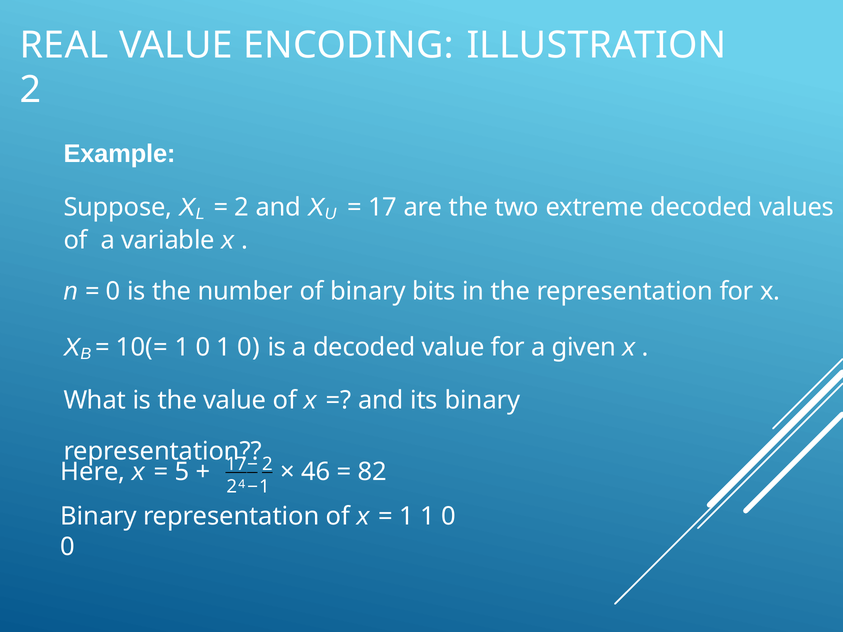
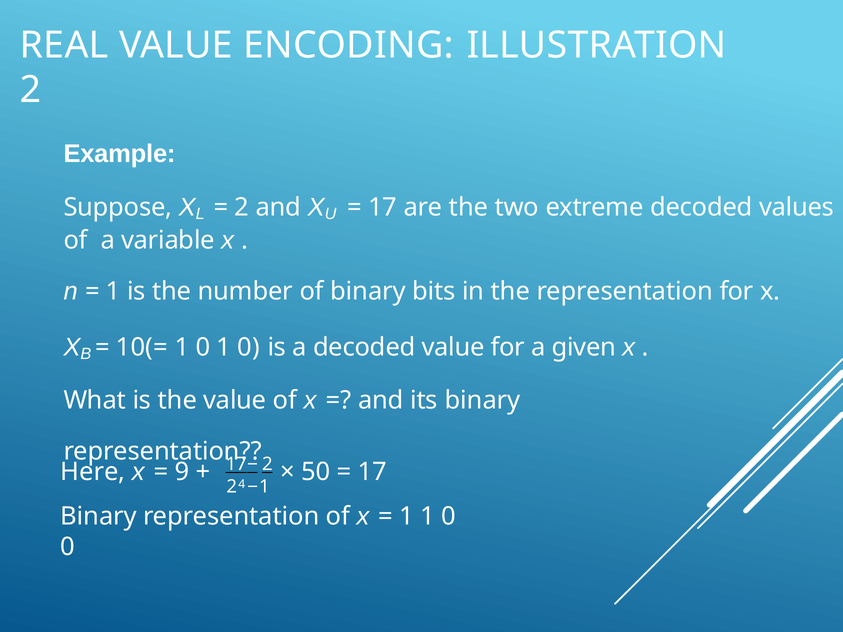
0: 0 -> 1 (113, 292)
5: 5 -> 9 (182, 472)
46: 46 -> 50 (316, 472)
82: 82 -> 17 (372, 472)
